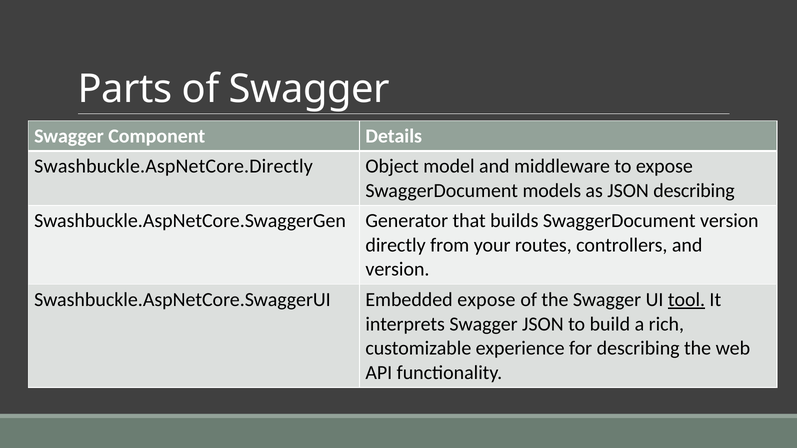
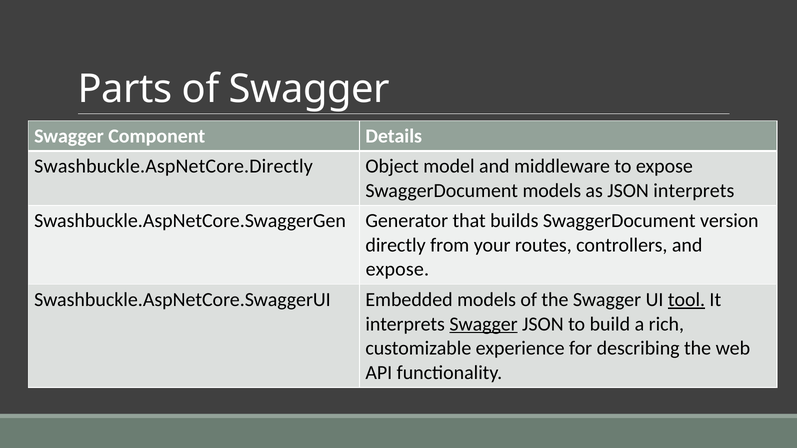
JSON describing: describing -> interprets (694, 191)
version: version -> expose (397, 270)
Embedded expose: expose -> models (487, 300)
Swagger underline: none -> present (484, 324)
